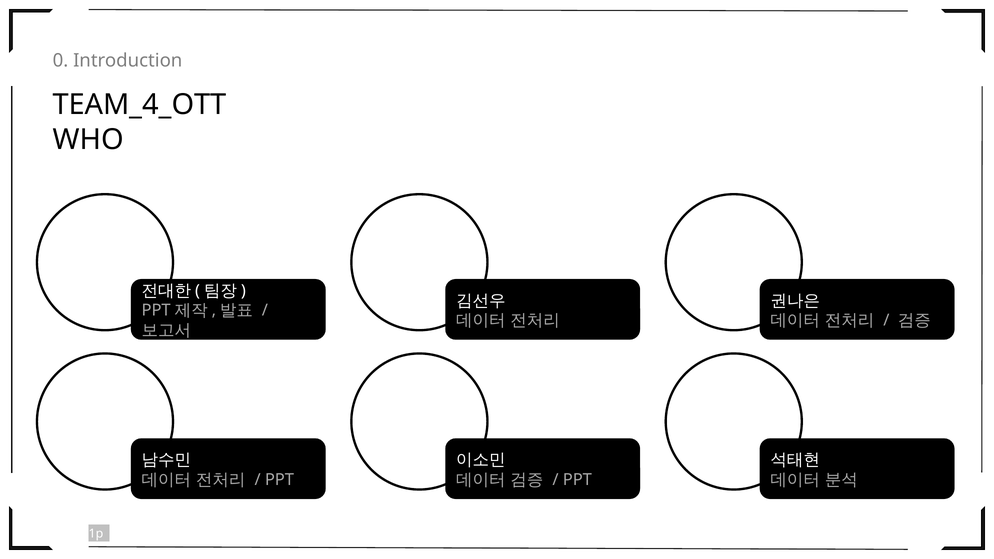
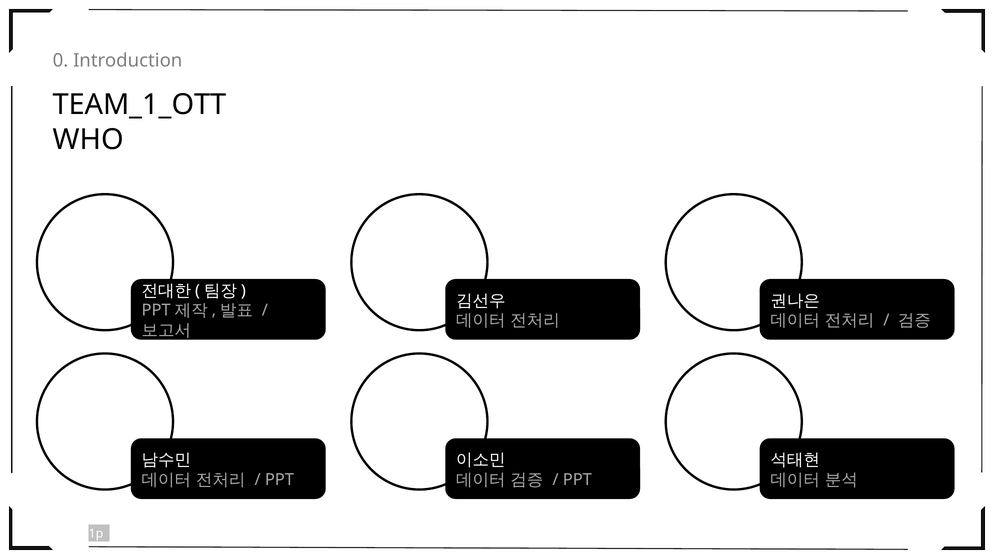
TEAM_4_OTT: TEAM_4_OTT -> TEAM_1_OTT (140, 105)
